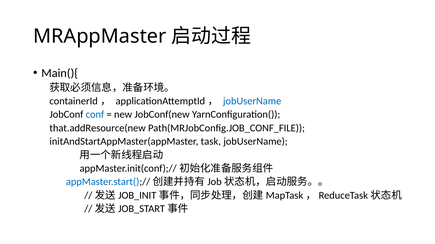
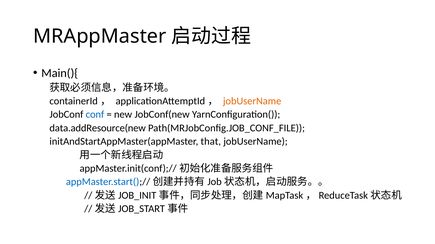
jobUserName colour: blue -> orange (252, 101)
that.addResource(new: that.addResource(new -> data.addResource(new (98, 128)
task: task -> that (211, 142)
